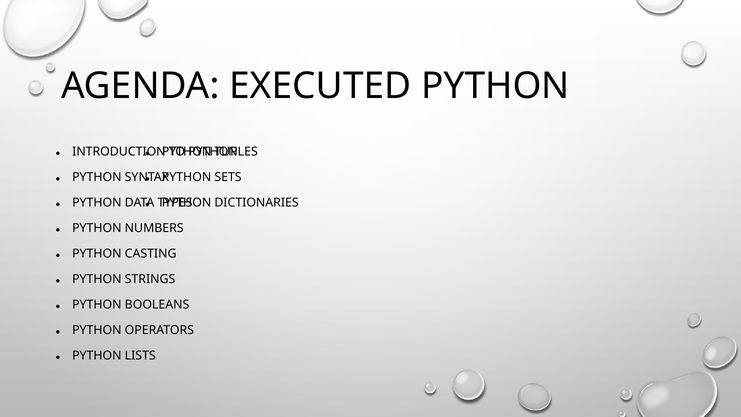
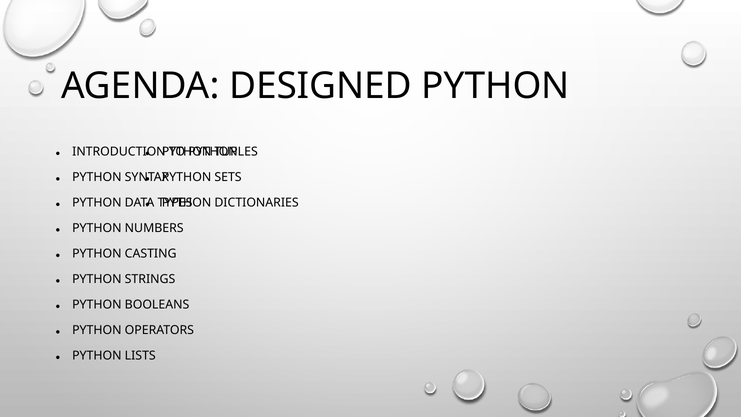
EXECUTED: EXECUTED -> DESIGNED (320, 86)
